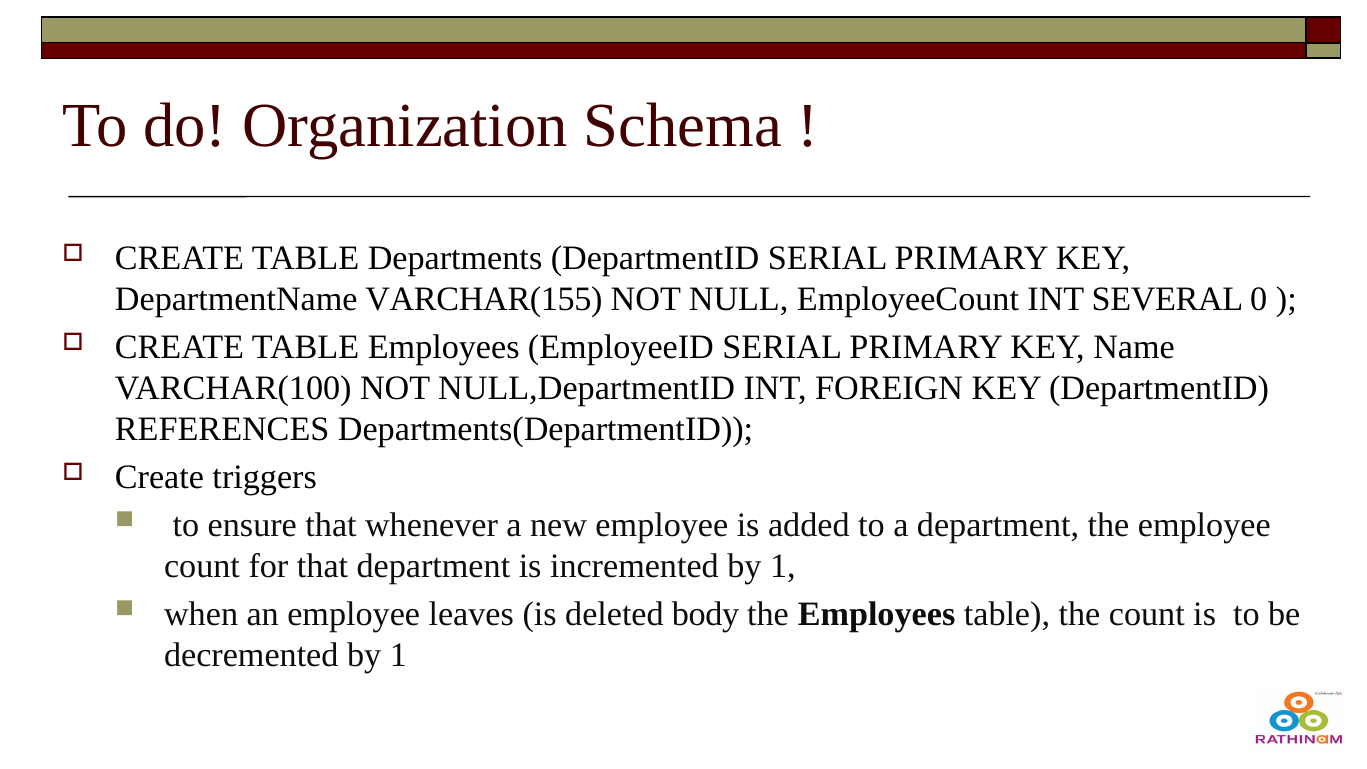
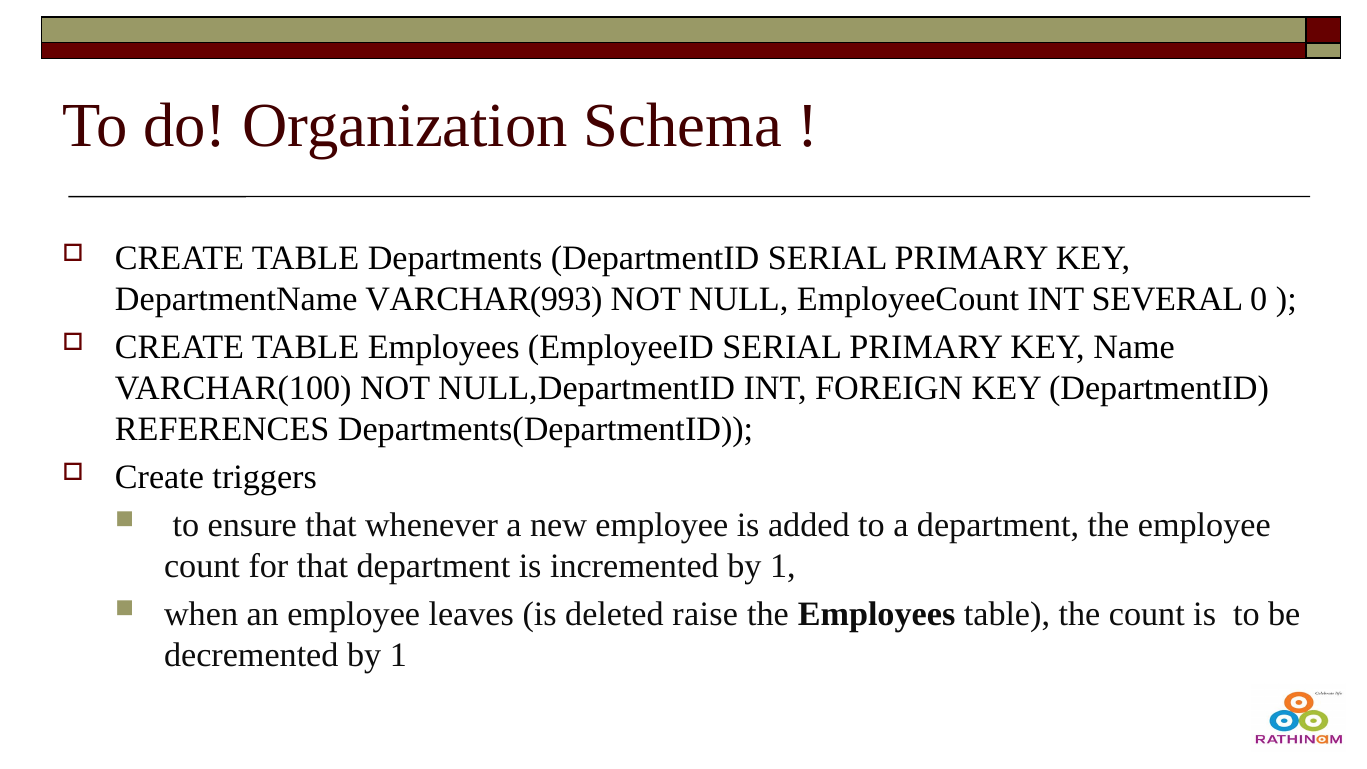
VARCHAR(155: VARCHAR(155 -> VARCHAR(993 (484, 299)
body: body -> raise (705, 614)
